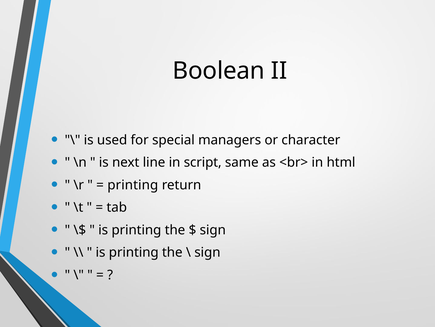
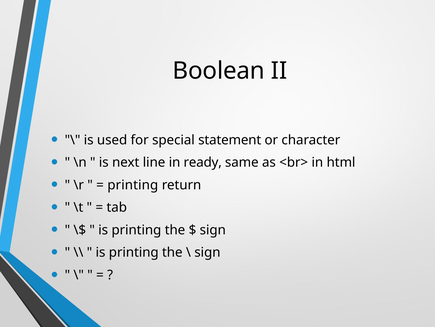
managers: managers -> statement (230, 140)
script: script -> ready (203, 162)
